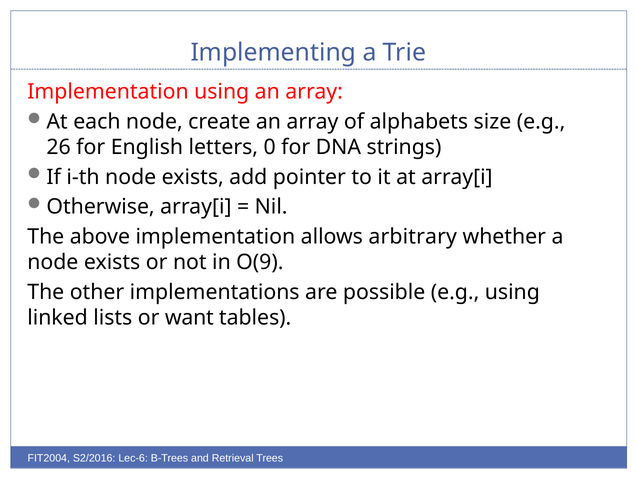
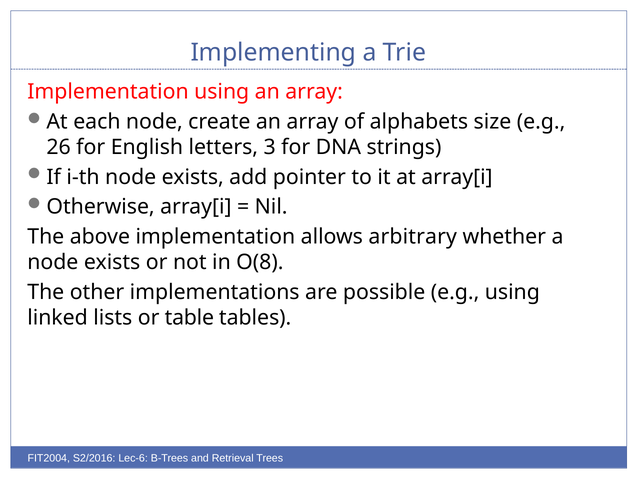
0: 0 -> 3 (270, 147)
O(9: O(9 -> O(8 (260, 262)
want: want -> table (189, 317)
